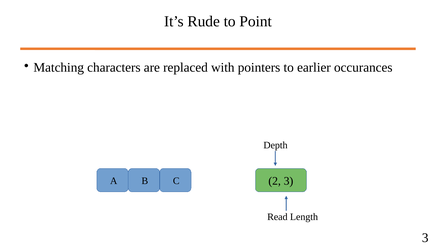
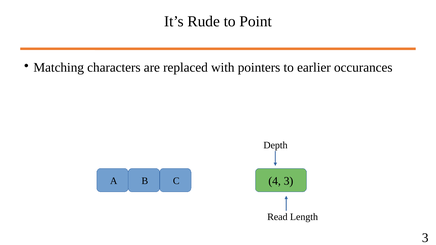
2: 2 -> 4 (275, 181)
